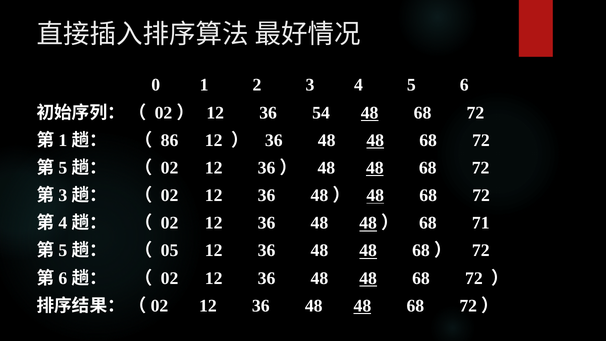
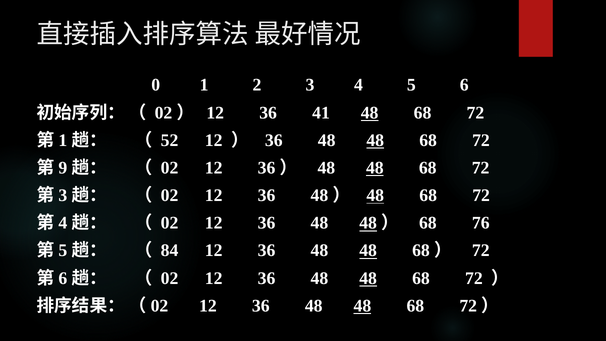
54: 54 -> 41 (321, 113)
86: 86 -> 52 (170, 140)
5: 5 -> 9 (63, 168)
71: 71 -> 76 (481, 223)
05: 05 -> 84 (170, 251)
